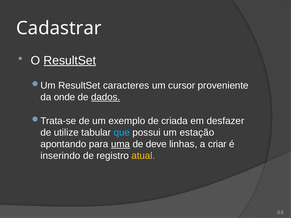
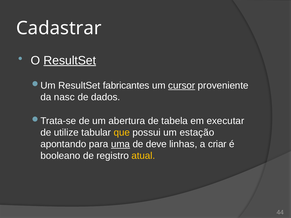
caracteres: caracteres -> fabricantes (126, 86)
cursor underline: none -> present (182, 86)
onde: onde -> nasc (64, 97)
dados underline: present -> none (106, 97)
exemplo: exemplo -> abertura (127, 121)
criada: criada -> tabela (175, 121)
desfazer: desfazer -> executar (225, 121)
que colour: light blue -> yellow (122, 133)
inserindo: inserindo -> booleano (60, 156)
